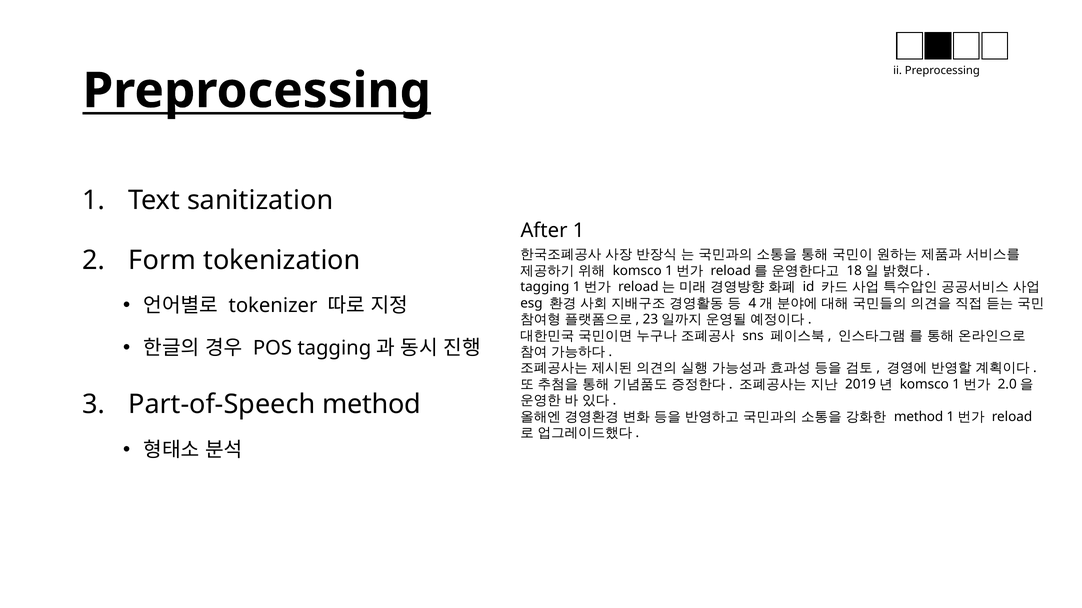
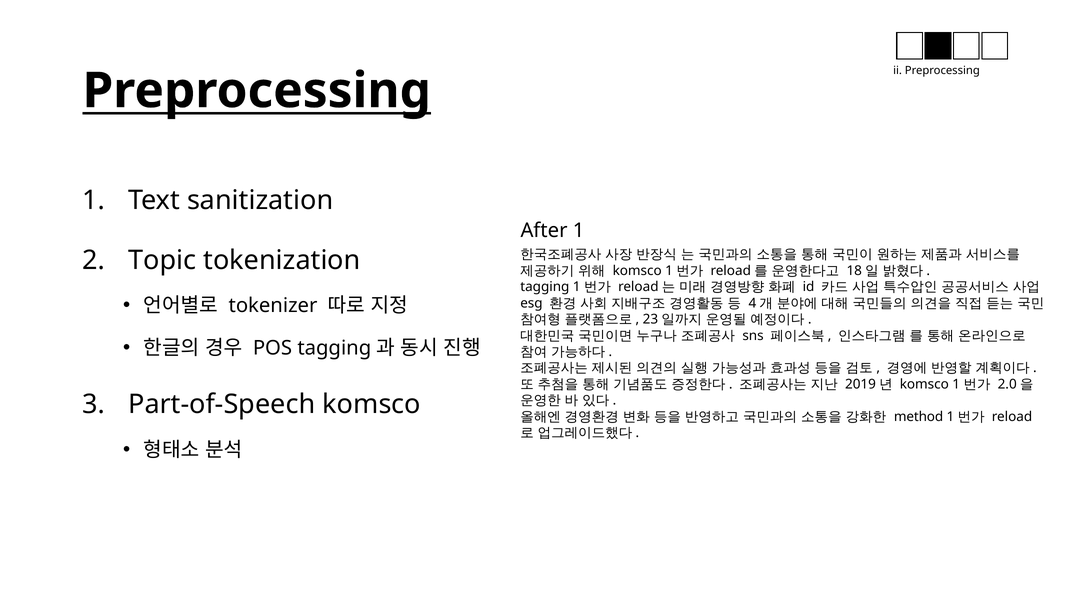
Form: Form -> Topic (162, 260)
Part-of-Speech method: method -> komsco (372, 405)
